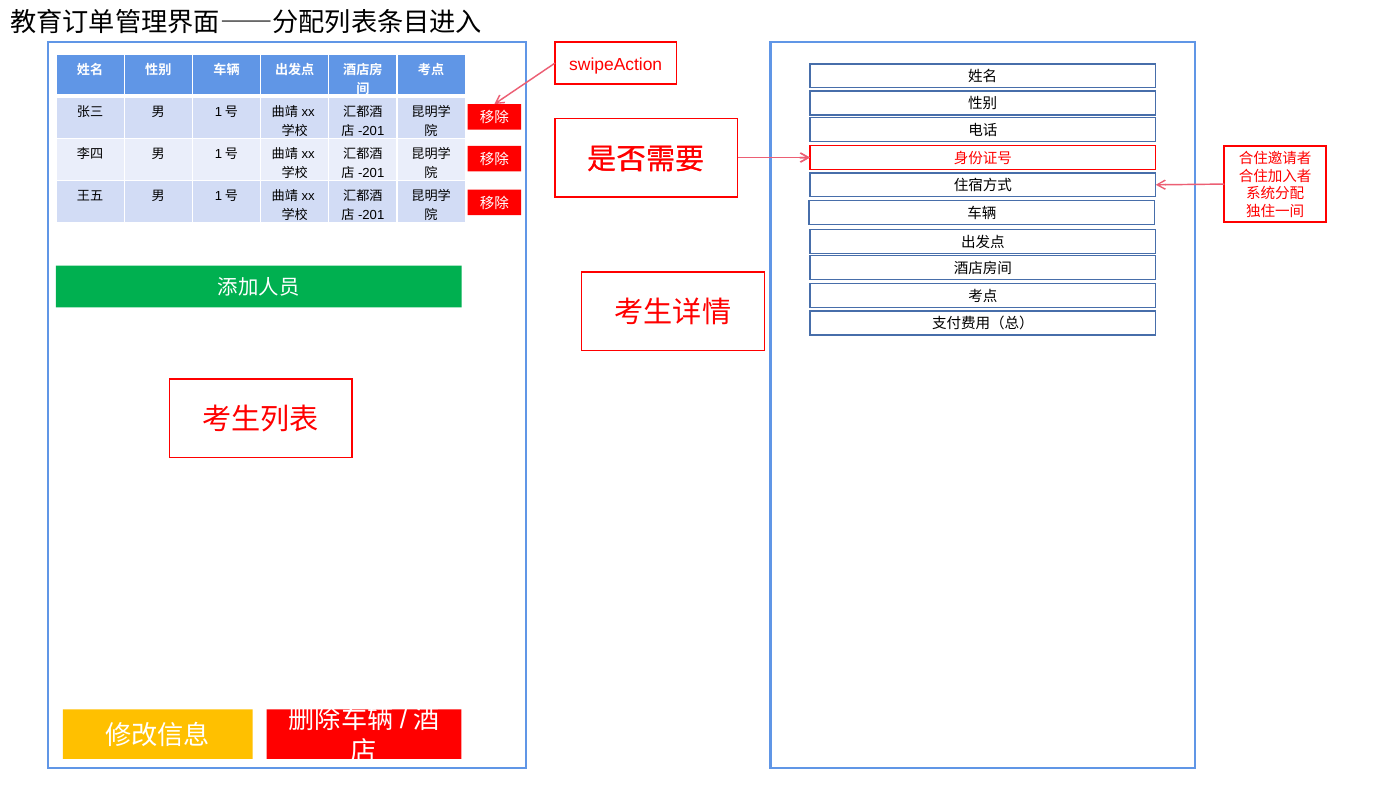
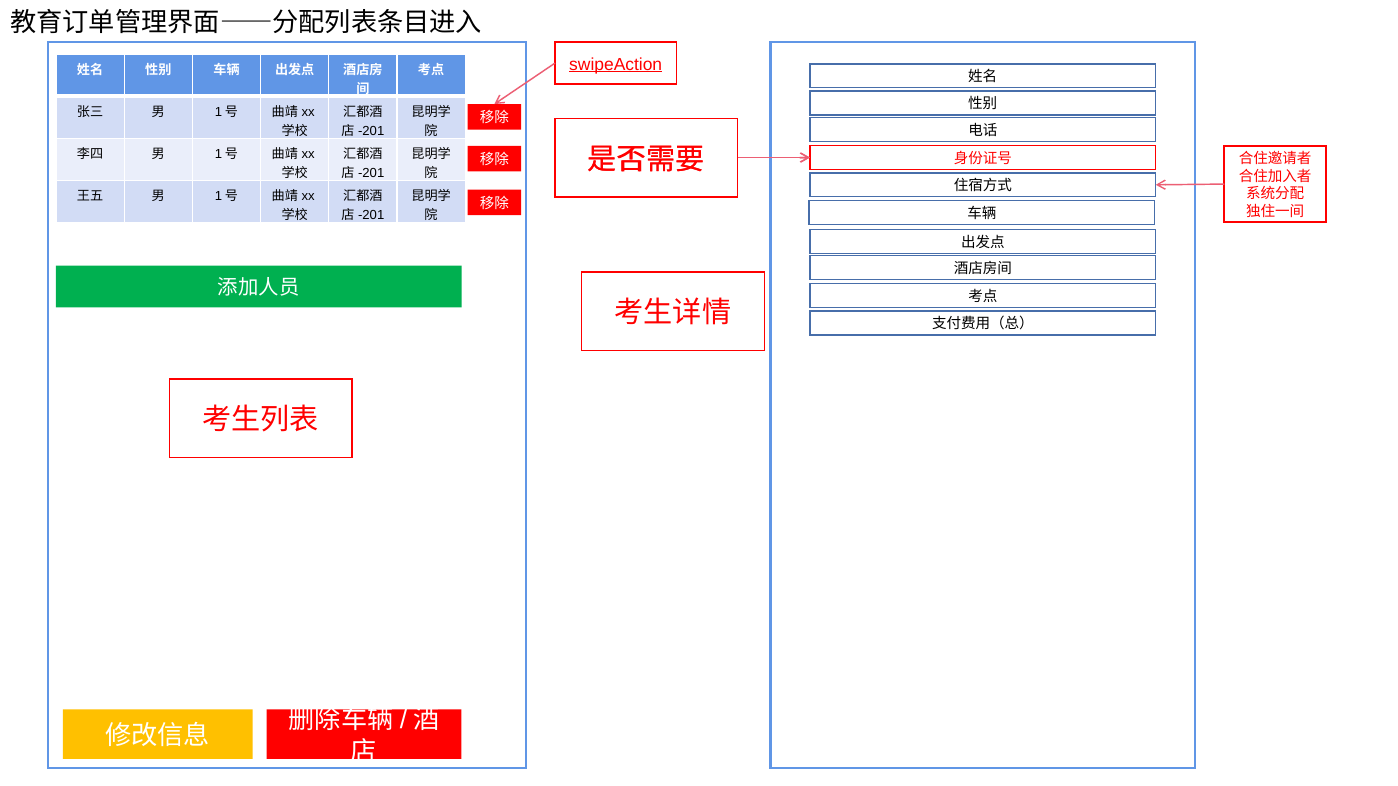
swipeAction underline: none -> present (616, 64)
